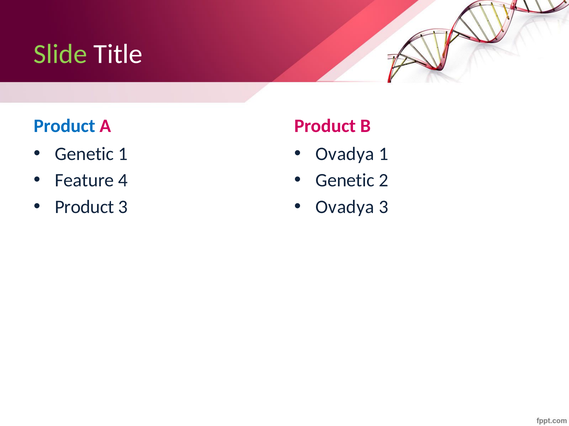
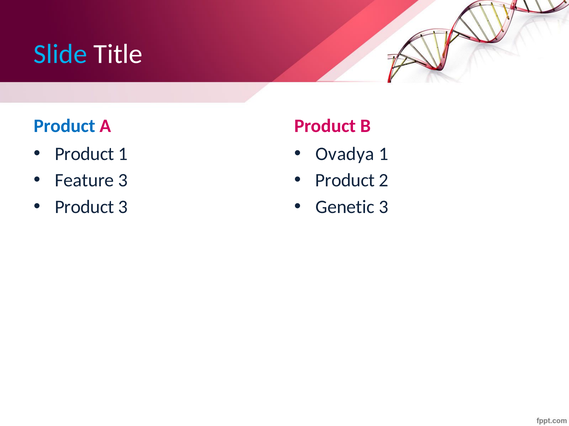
Slide colour: light green -> light blue (60, 54)
Genetic: Genetic -> Product (84, 154)
Feature 4: 4 -> 3 (123, 181)
Genetic: Genetic -> Product (345, 181)
Ovadya: Ovadya -> Genetic (345, 207)
